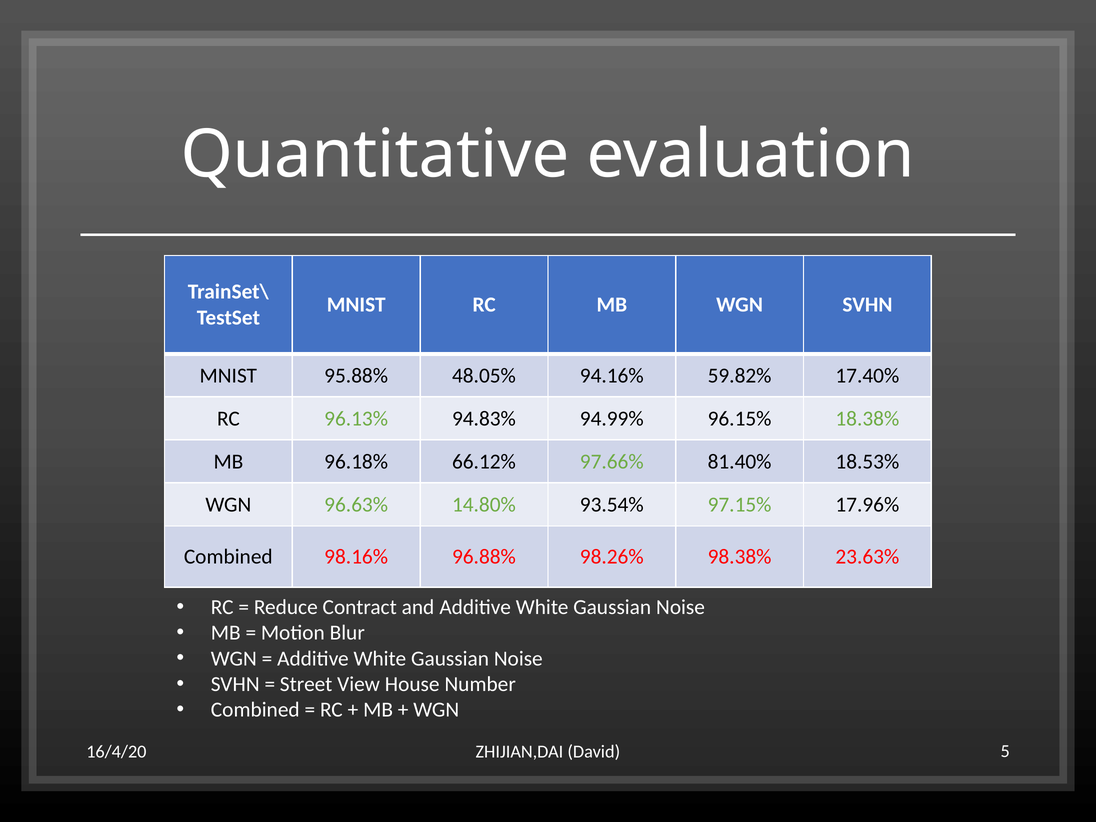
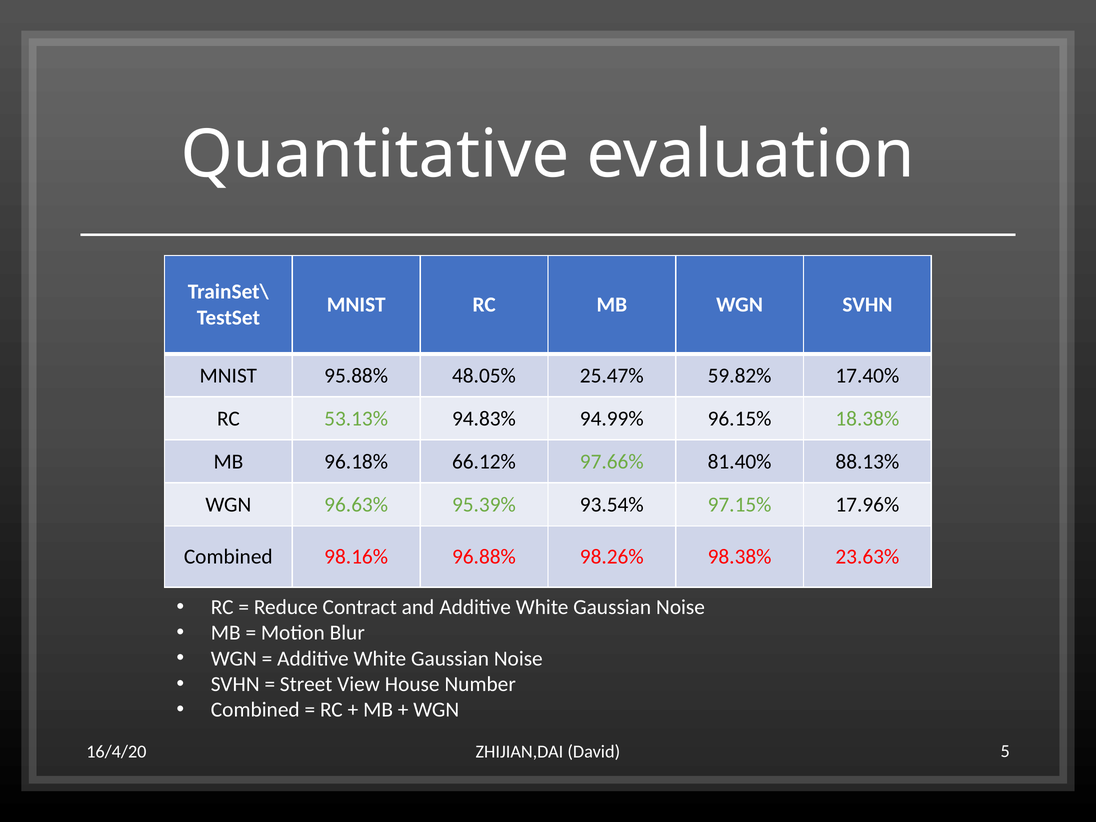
94.16%: 94.16% -> 25.47% (612, 376)
96.13%: 96.13% -> 53.13% (356, 419)
18.53%: 18.53% -> 88.13% (867, 462)
14.80%: 14.80% -> 95.39% (484, 505)
